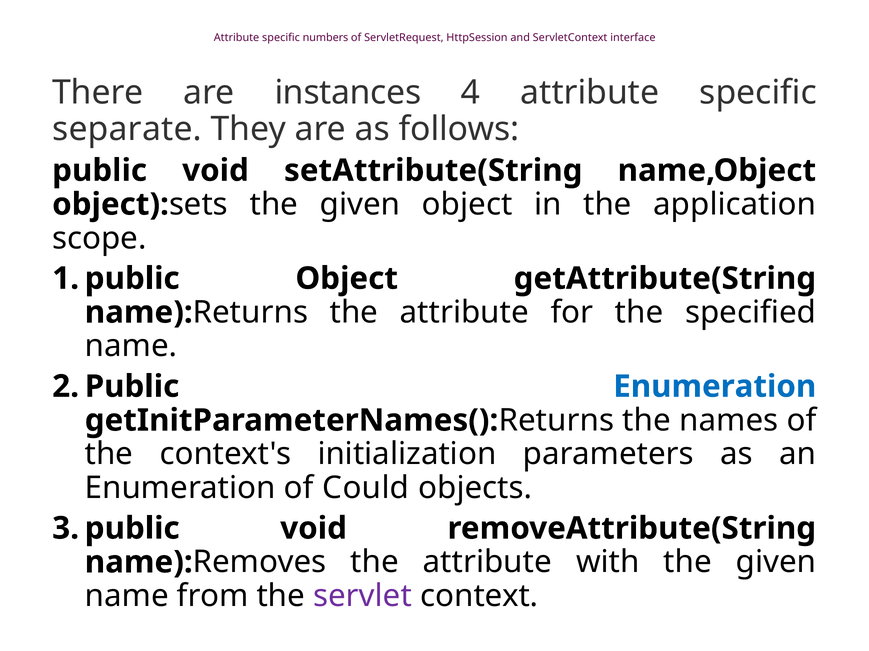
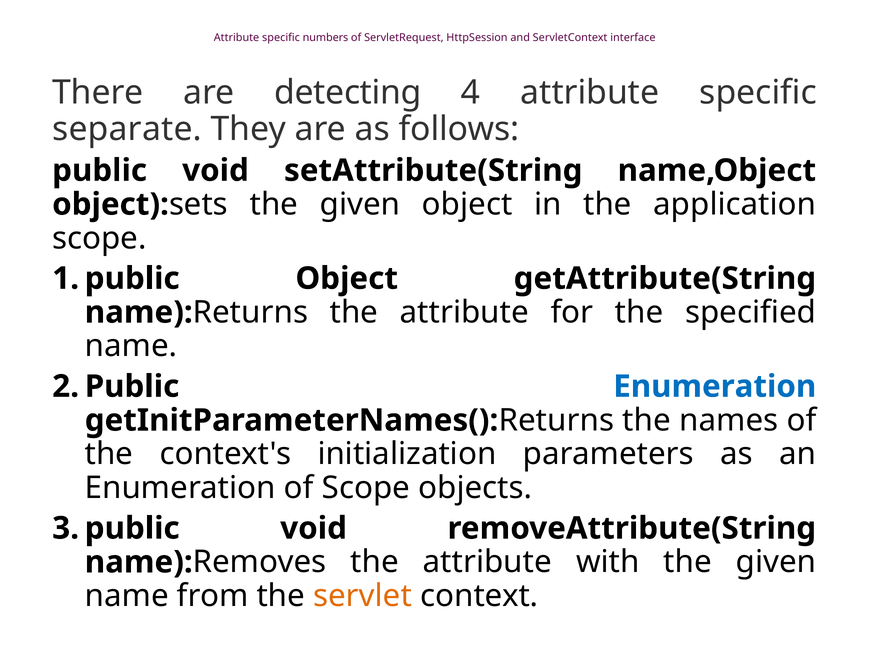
instances: instances -> detecting (348, 93)
of Could: Could -> Scope (366, 489)
servlet colour: purple -> orange (363, 597)
